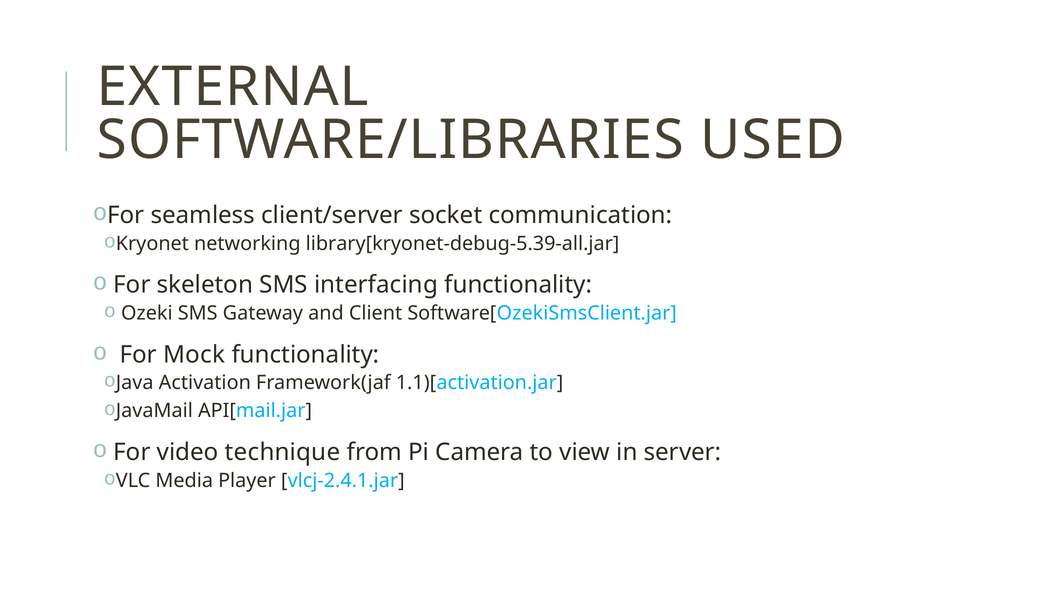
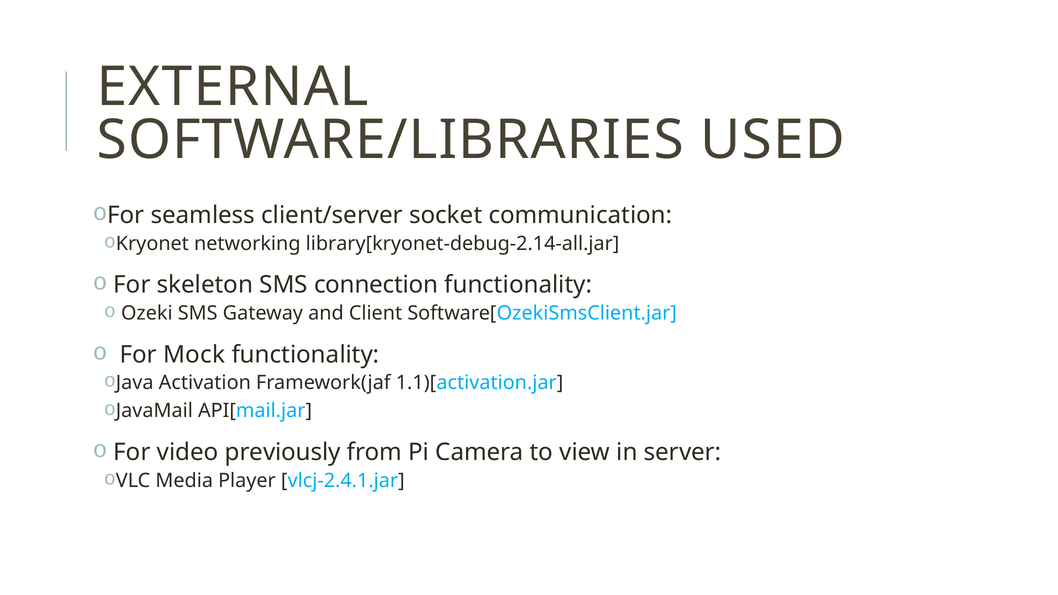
library[kryonet-debug-5.39-all.jar: library[kryonet-debug-5.39-all.jar -> library[kryonet-debug-2.14-all.jar (463, 244)
interfacing: interfacing -> connection (376, 285)
technique: technique -> previously (283, 452)
